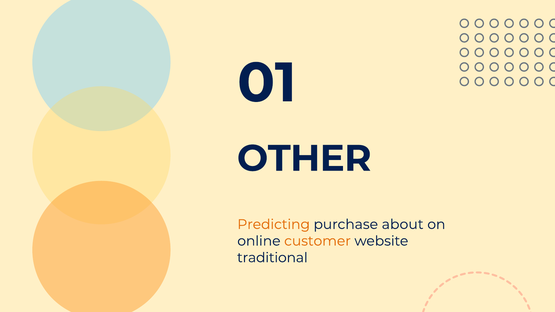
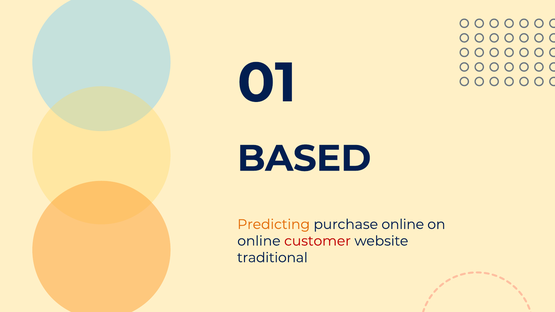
OTHER: OTHER -> BASED (304, 159)
purchase about: about -> online (403, 225)
customer colour: orange -> red (317, 241)
